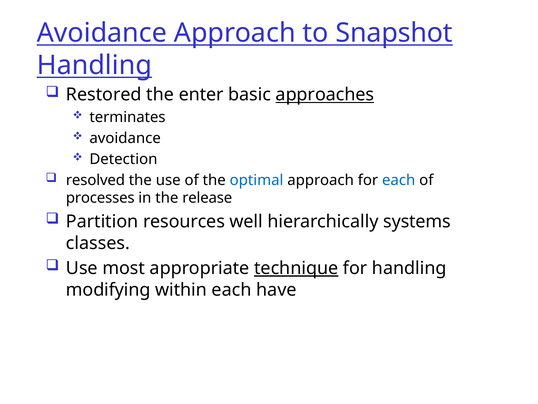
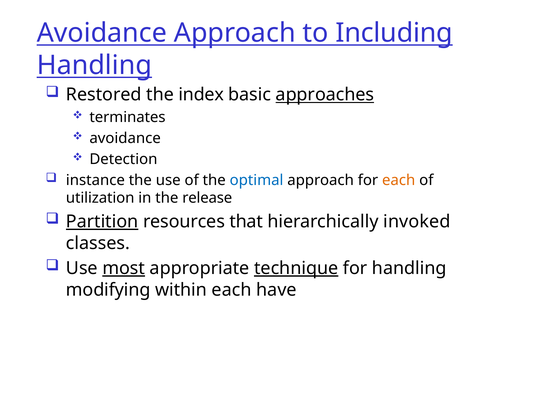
Snapshot: Snapshot -> Including (394, 33)
enter: enter -> index (201, 95)
resolved: resolved -> instance (95, 180)
each colour: blue -> orange (399, 180)
processes: processes -> utilization (100, 198)
Partition underline: none -> present (102, 221)
well: well -> that (246, 221)
systems: systems -> invoked (417, 221)
most underline: none -> present (124, 268)
